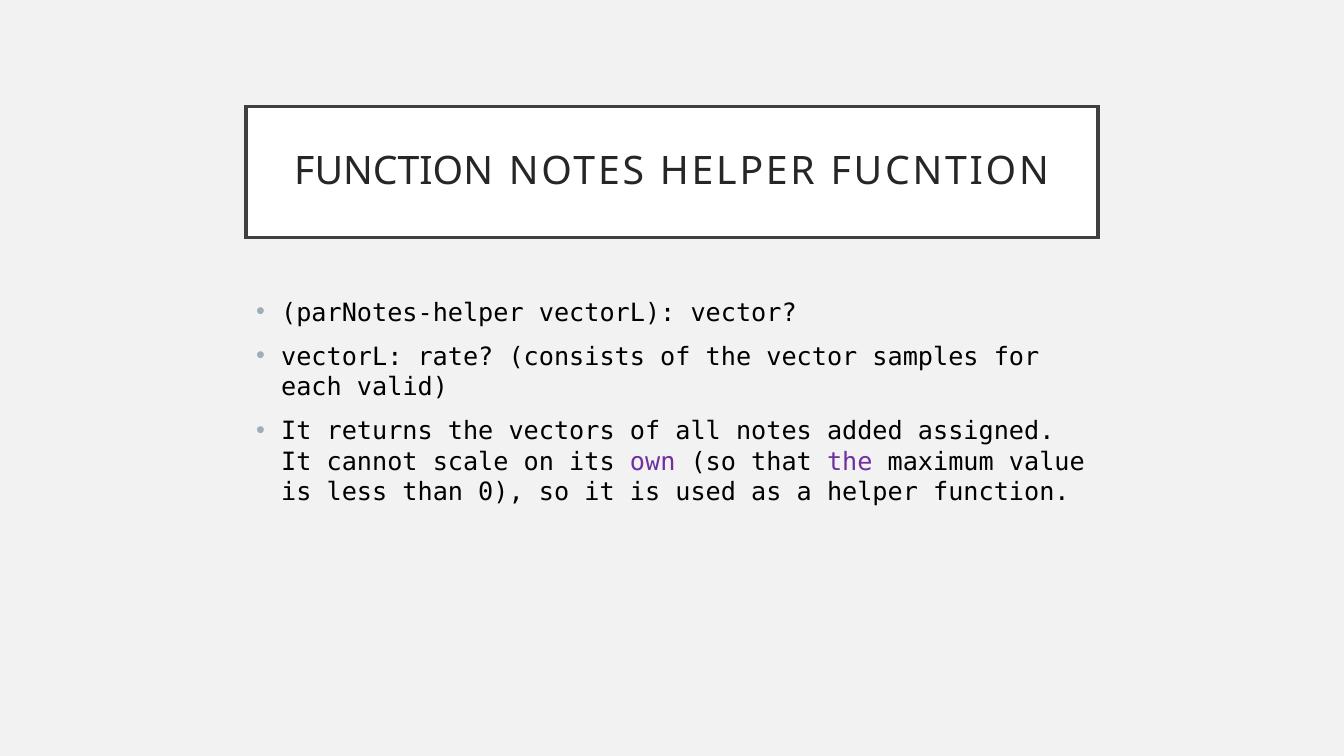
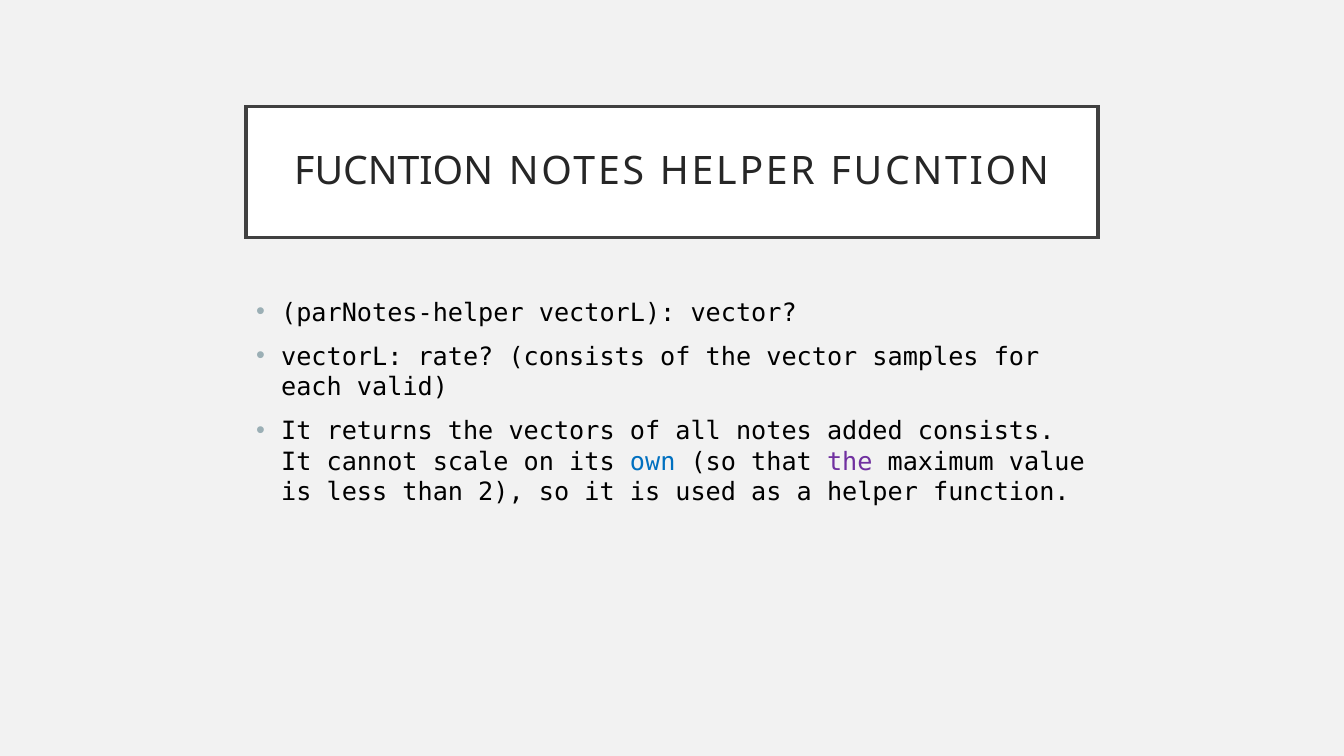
FUNCTION: FUNCTION -> FUCNTION (394, 172)
added assigned: assigned -> consists (986, 431)
own colour: purple -> blue (653, 462)
0: 0 -> 2 (501, 492)
